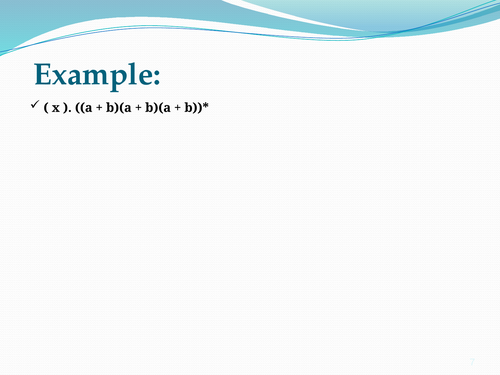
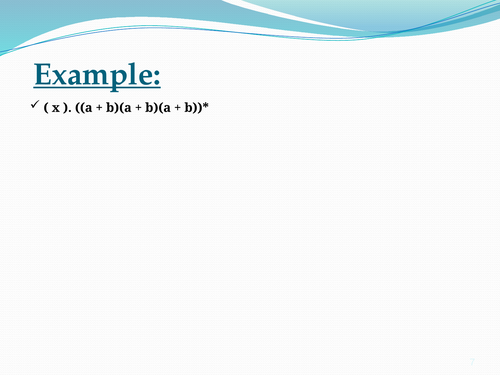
Example underline: none -> present (97, 74)
